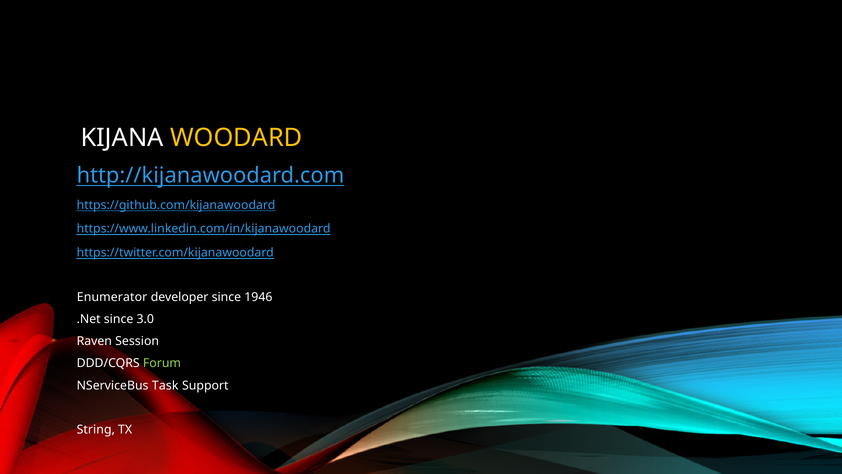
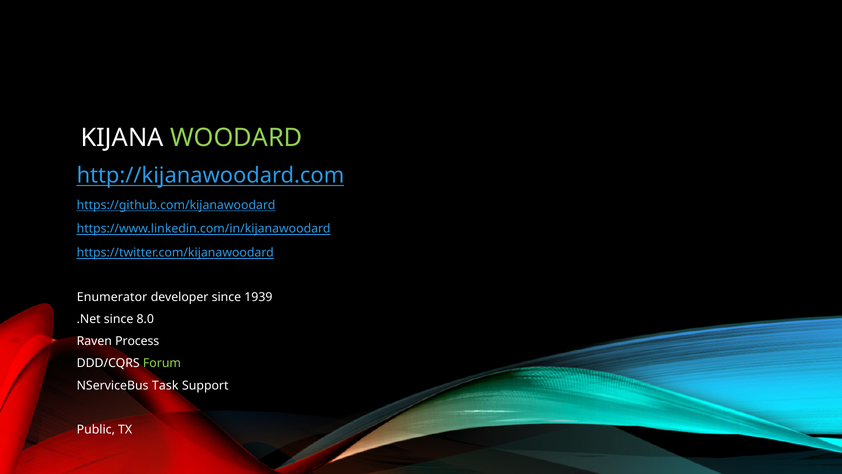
WOODARD colour: yellow -> light green (236, 137)
1946: 1946 -> 1939 (258, 297)
3.0: 3.0 -> 8.0 (145, 319)
Session: Session -> Process (137, 341)
String: String -> Public (96, 429)
